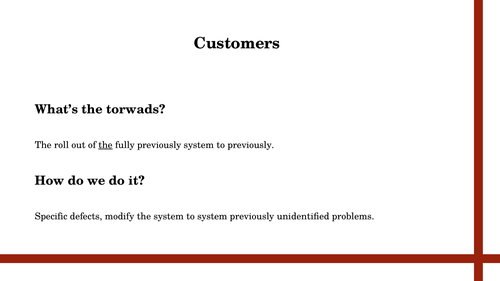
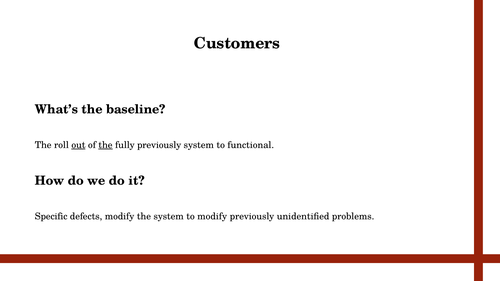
torwads: torwads -> baseline (136, 109)
out underline: none -> present (78, 145)
to previously: previously -> functional (251, 145)
to system: system -> modify (212, 217)
